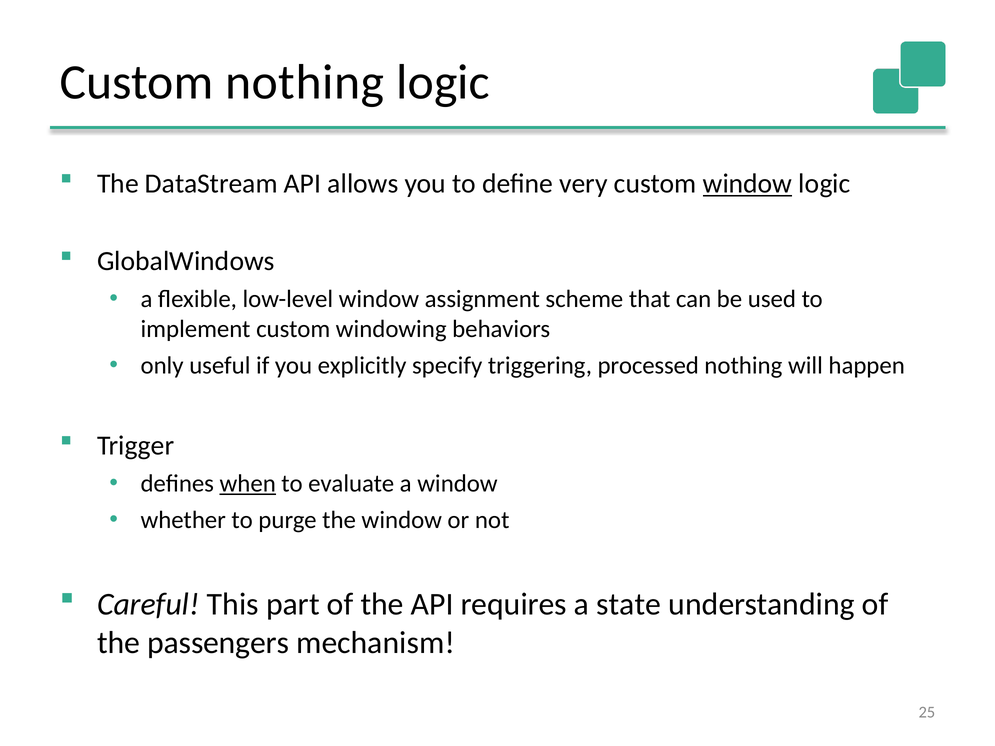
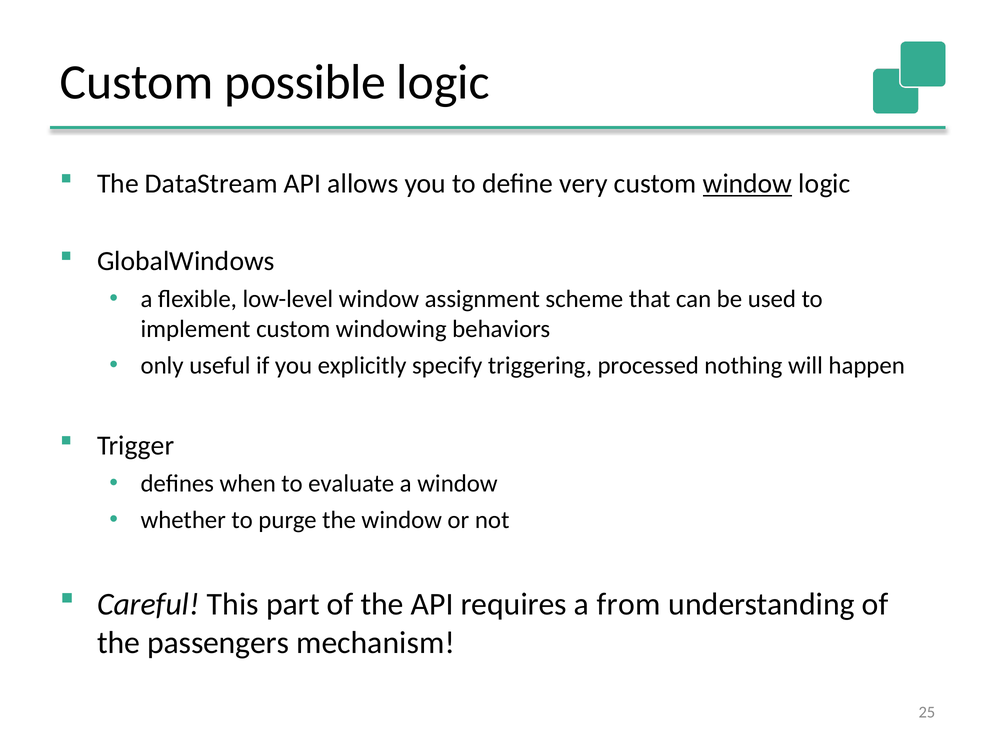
Custom nothing: nothing -> possible (305, 82)
when underline: present -> none (248, 484)
state: state -> from (629, 605)
